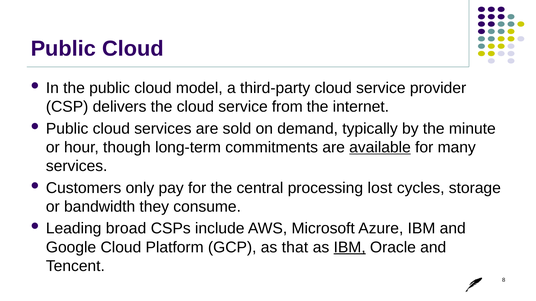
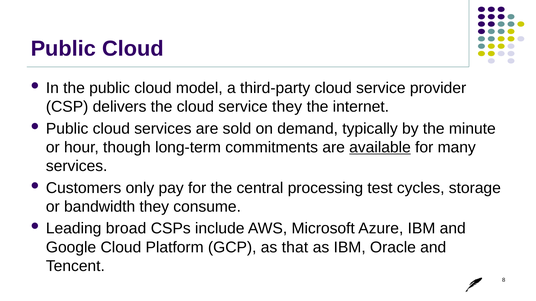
service from: from -> they (287, 107)
lost: lost -> test (380, 188)
IBM underline: present -> none (350, 248)
